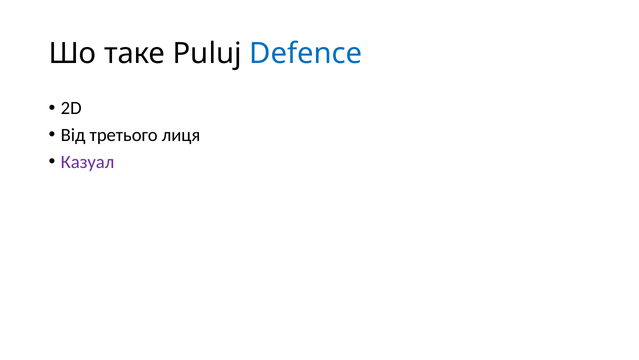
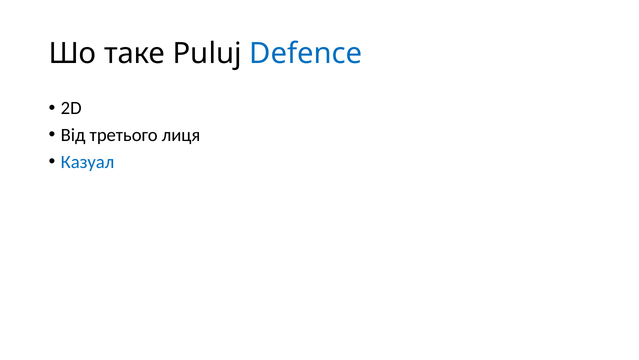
Казуал colour: purple -> blue (87, 162)
